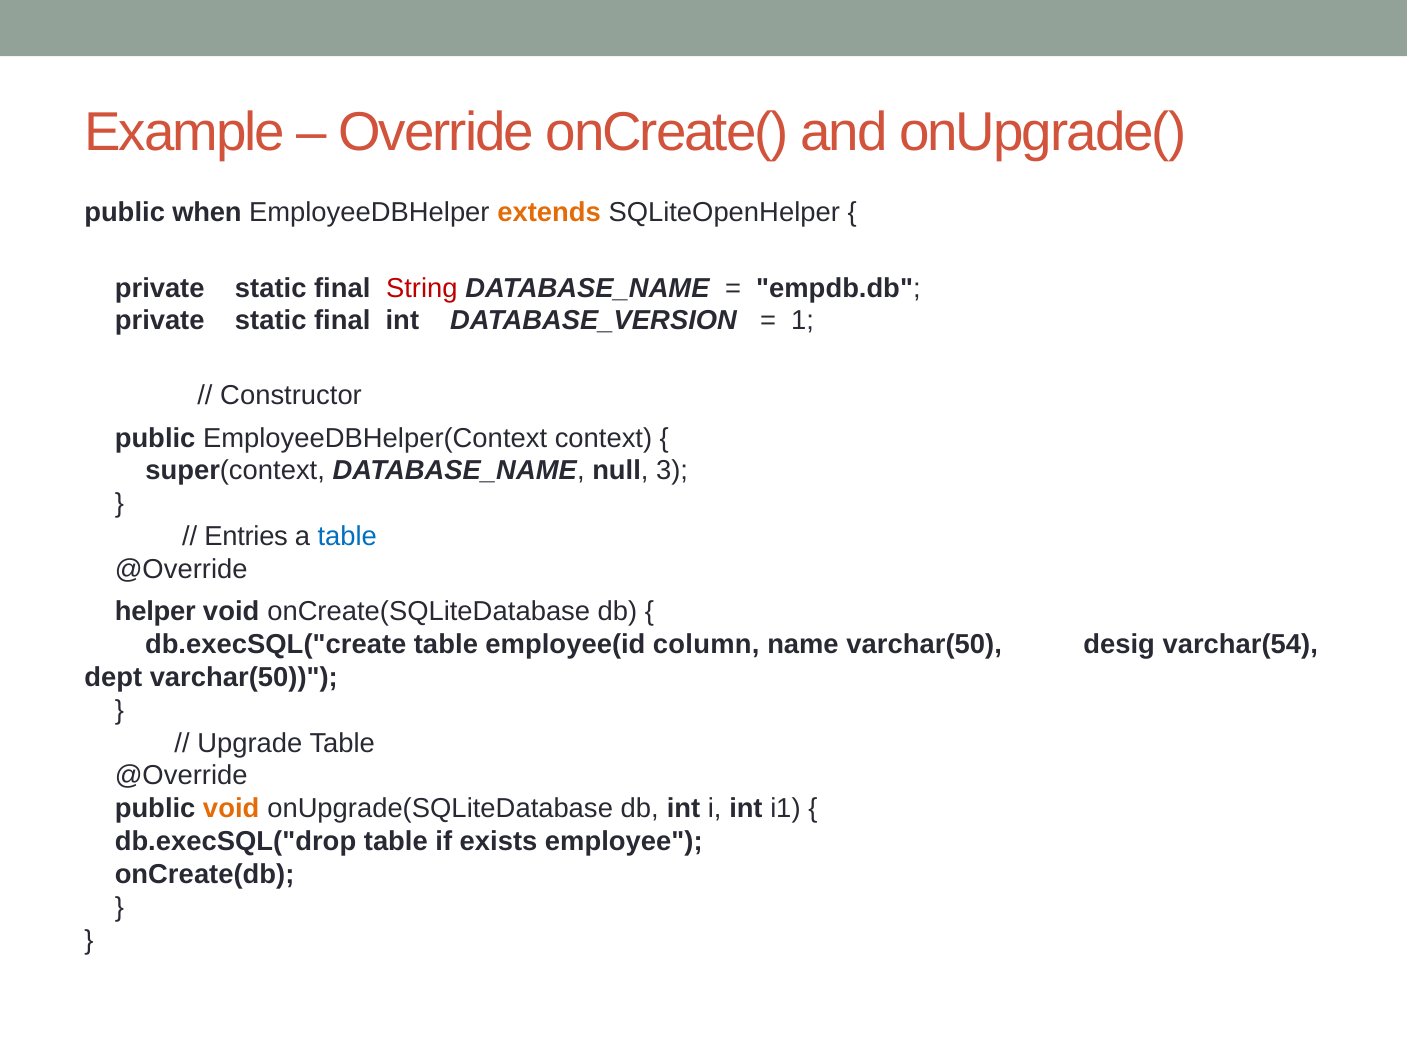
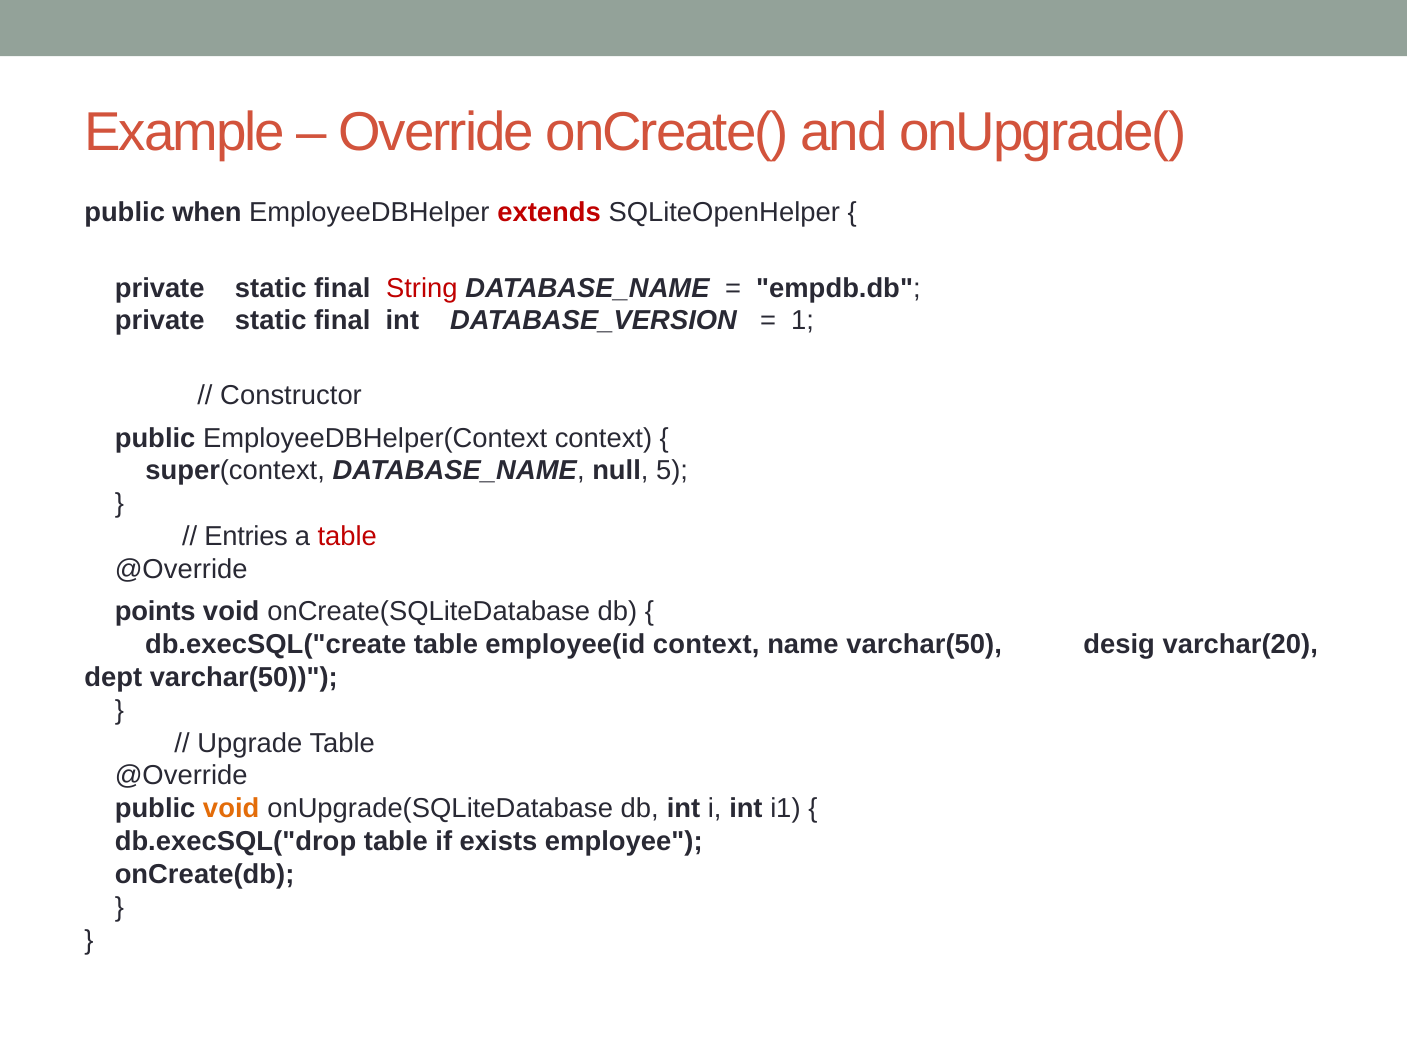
extends colour: orange -> red (549, 213)
3: 3 -> 5 (672, 471)
table colour: blue -> red (347, 537)
helper: helper -> points (155, 612)
employee(id column: column -> context (706, 645)
varchar(54: varchar(54 -> varchar(20 (1240, 645)
